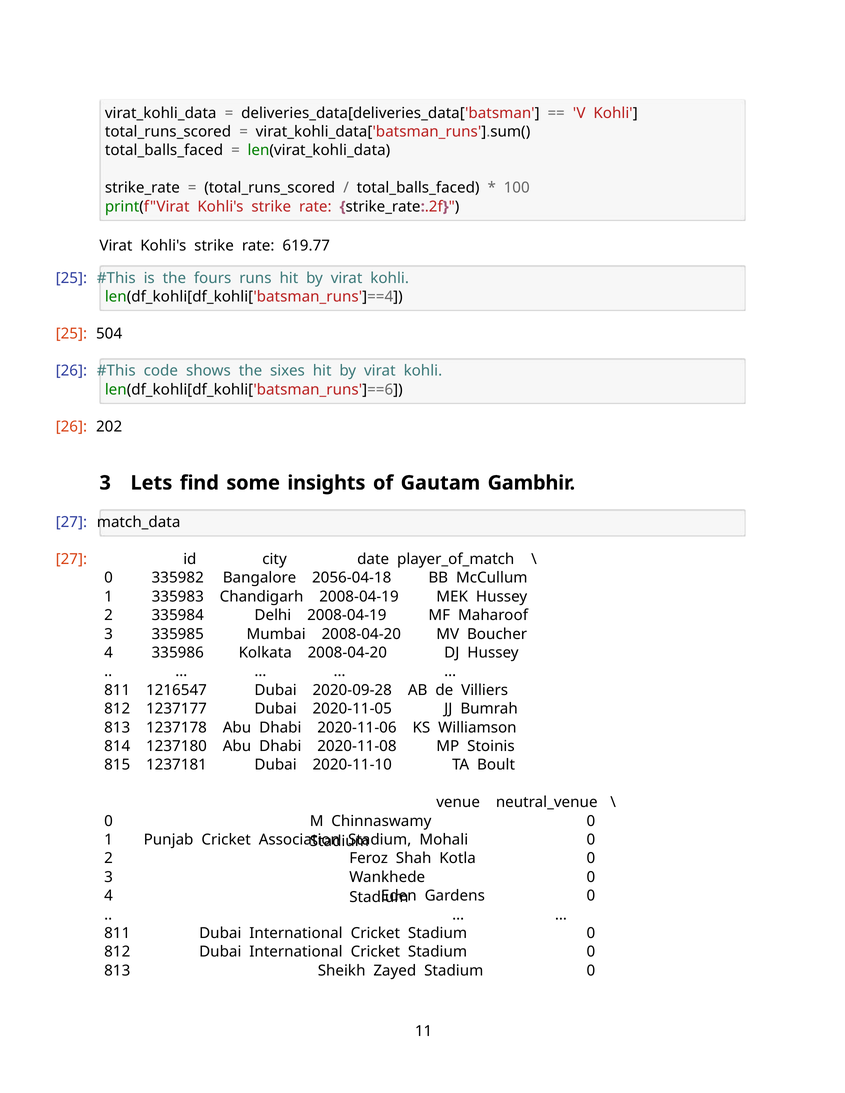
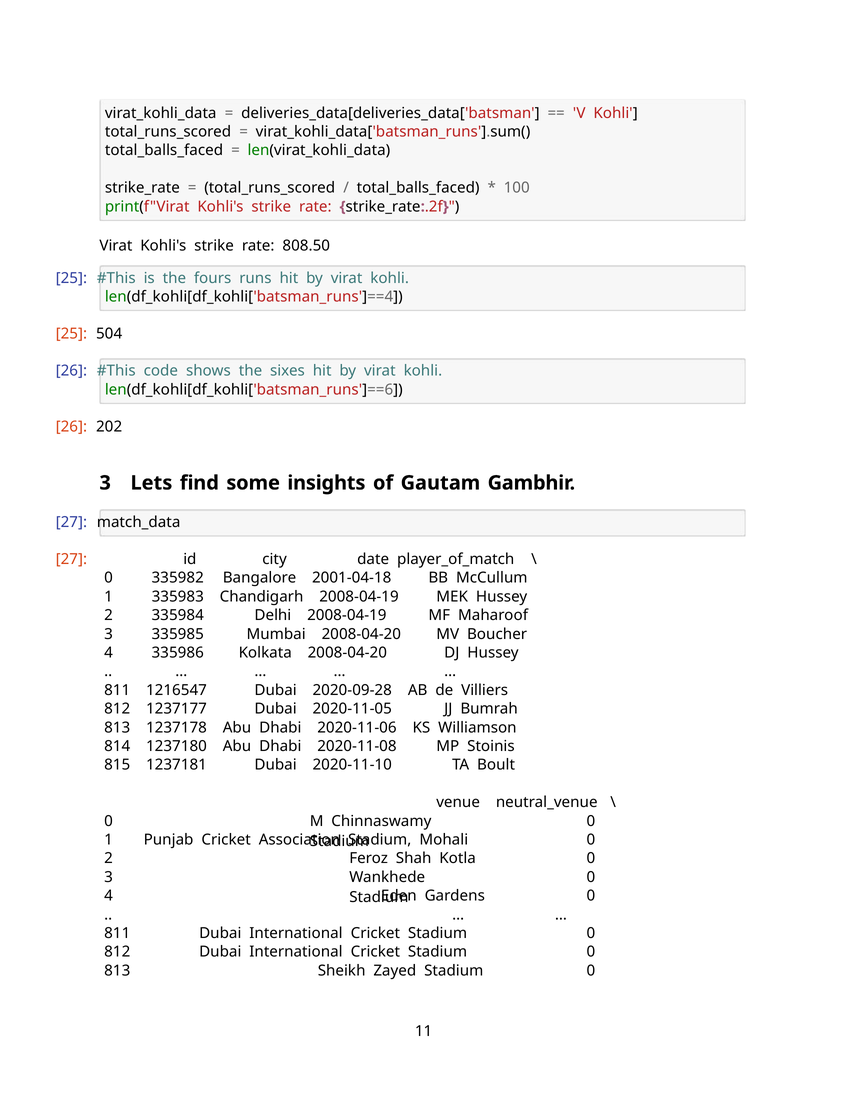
619.77: 619.77 -> 808.50 (306, 246)
2056-04-18: 2056-04-18 -> 2001-04-18 (352, 578)
